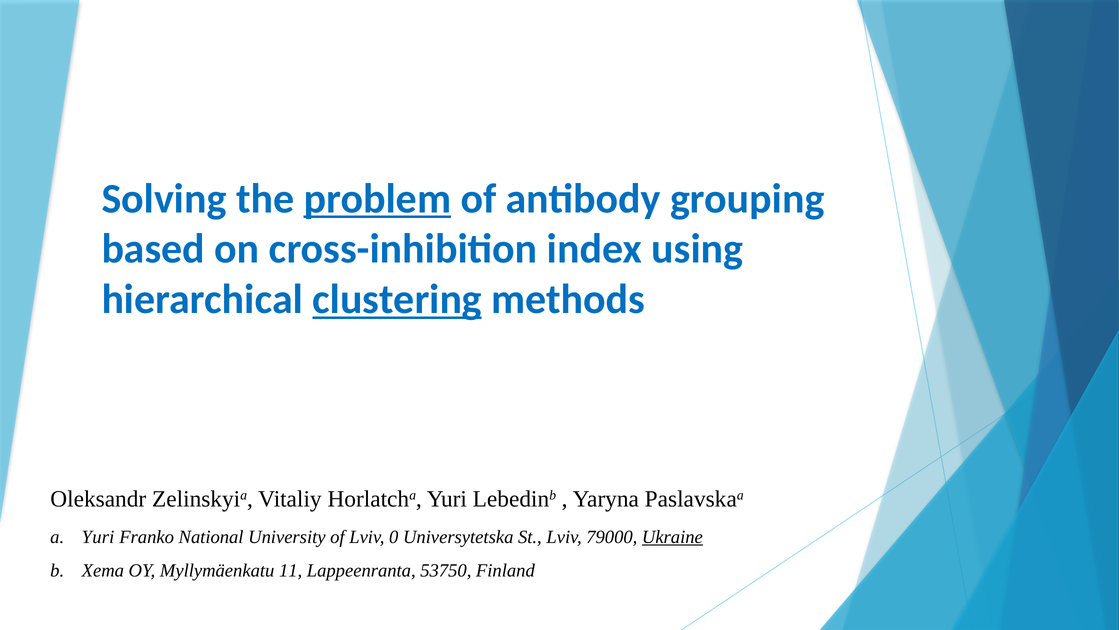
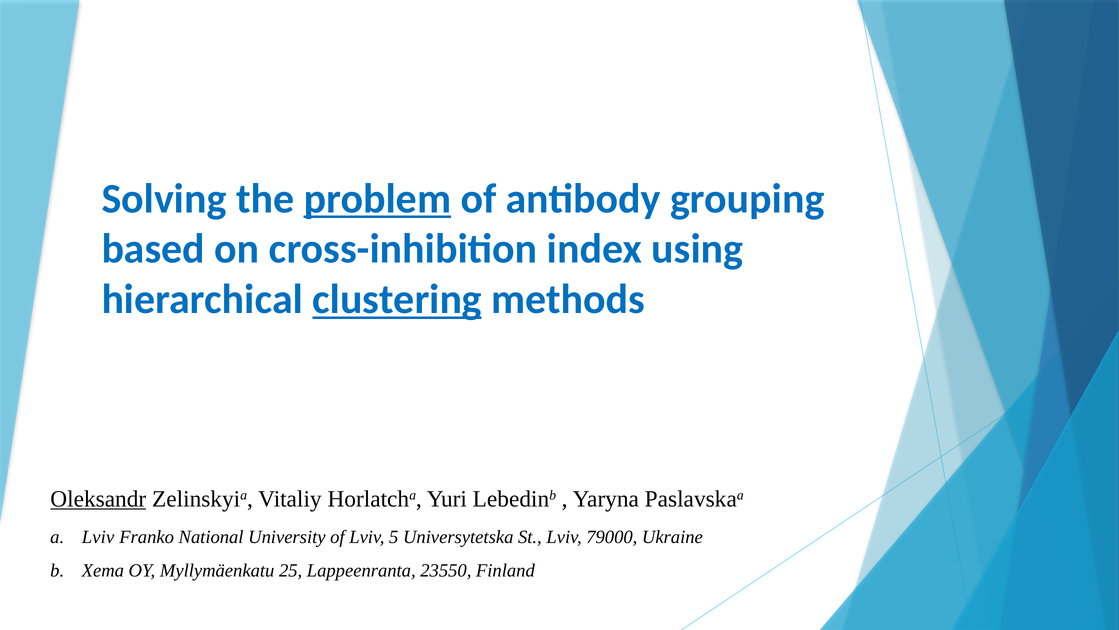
Oleksandr underline: none -> present (98, 499)
Yuri: Yuri -> Lviv (98, 537)
0: 0 -> 5 (394, 537)
Ukraine underline: present -> none (672, 537)
11: 11 -> 25 (291, 570)
53750: 53750 -> 23550 (446, 570)
